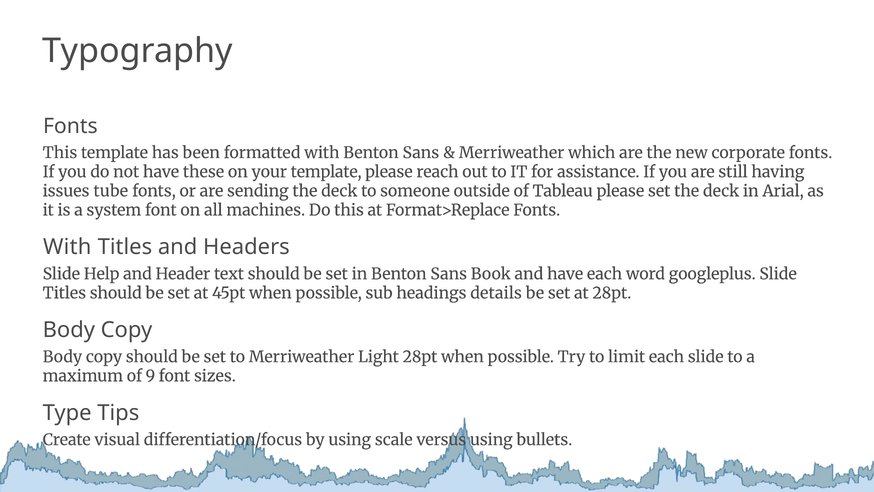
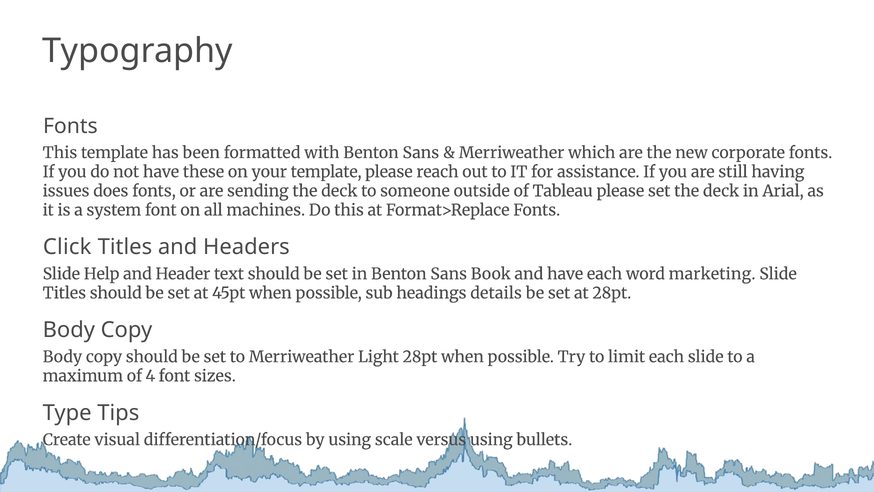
tube: tube -> does (111, 191)
With: With -> Click (67, 247)
googleplus: googleplus -> marketing (712, 274)
9: 9 -> 4 (150, 376)
